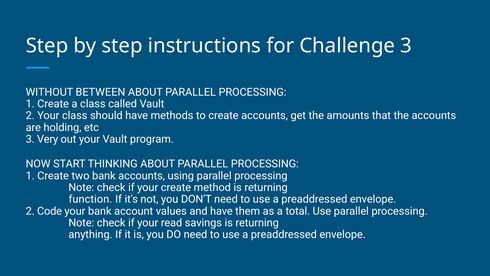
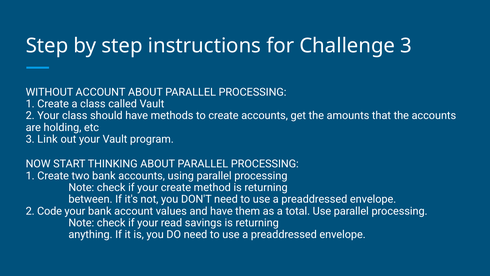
WITHOUT BETWEEN: BETWEEN -> ACCOUNT (100, 92)
Very: Very -> Link (47, 139)
function: function -> between (90, 199)
